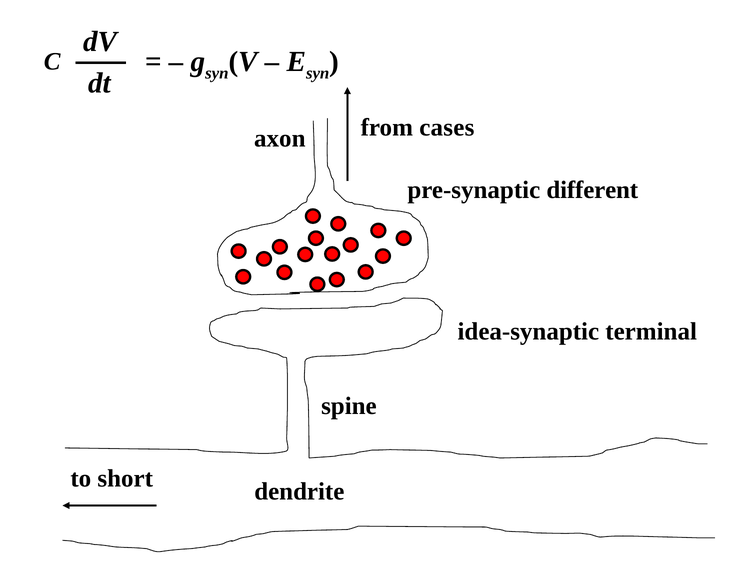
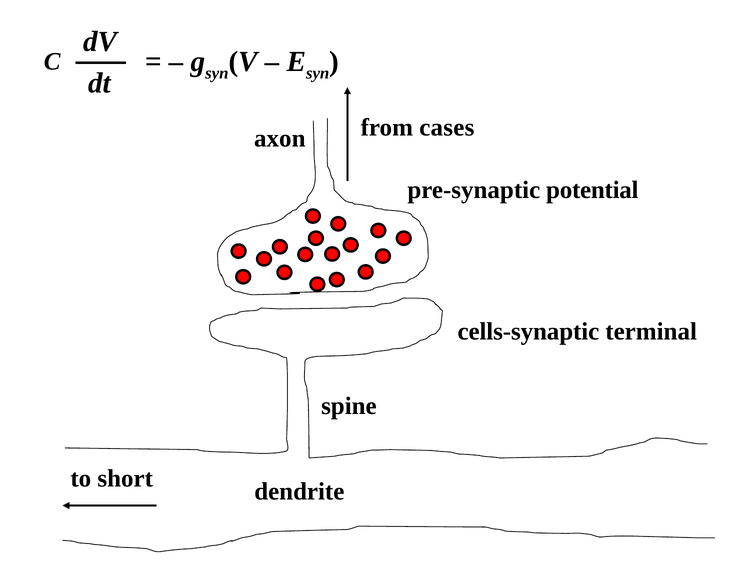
different: different -> potential (592, 190)
idea-synaptic: idea-synaptic -> cells-synaptic (528, 332)
